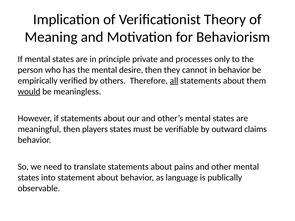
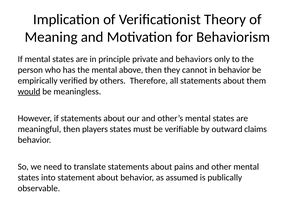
processes: processes -> behaviors (194, 59)
desire: desire -> above (131, 70)
all underline: present -> none (174, 81)
language: language -> assumed (182, 178)
